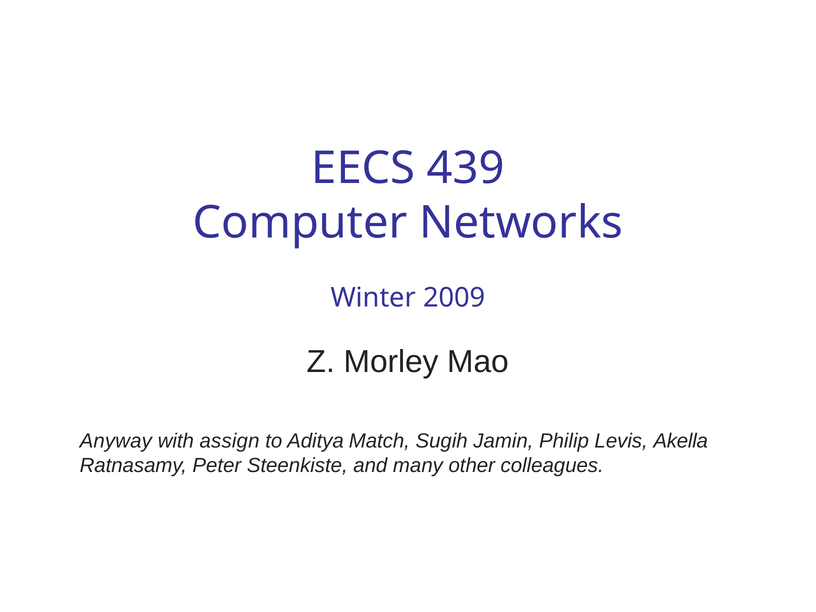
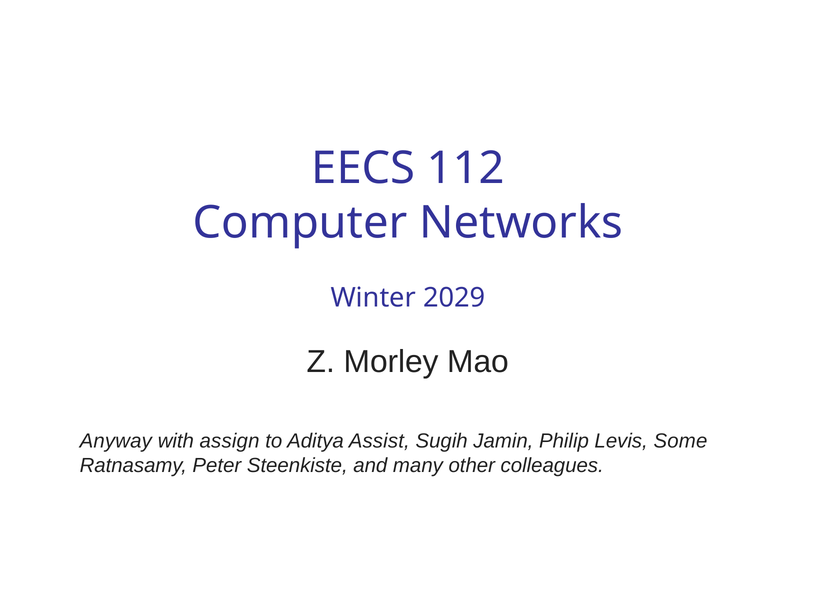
439: 439 -> 112 (466, 168)
2009: 2009 -> 2029 (454, 298)
Match: Match -> Assist (379, 441)
Akella: Akella -> Some (680, 441)
